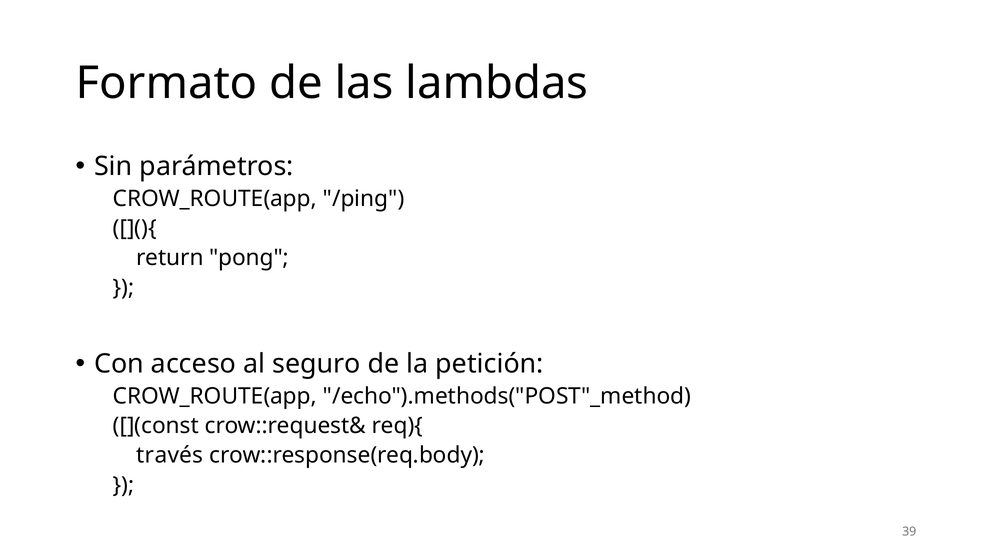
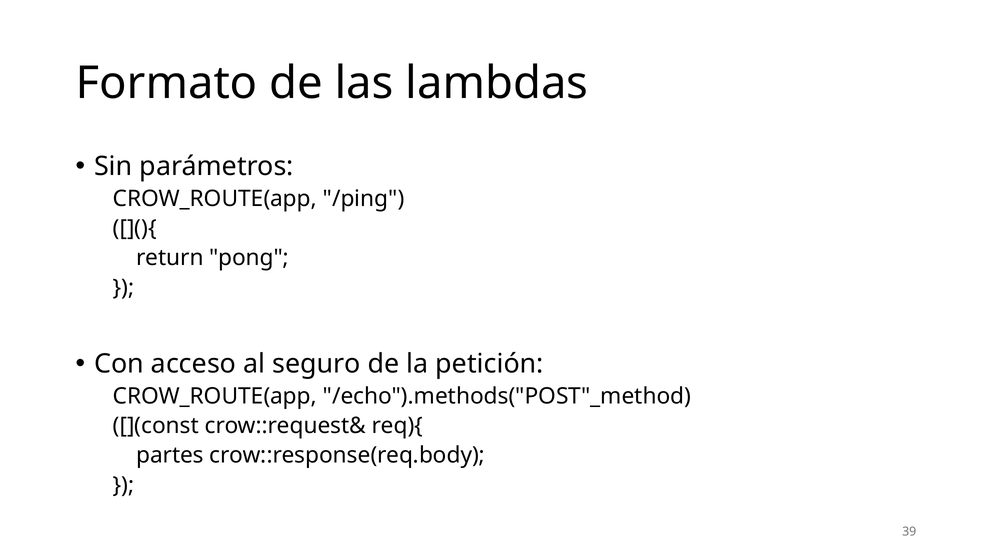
través: través -> partes (170, 455)
